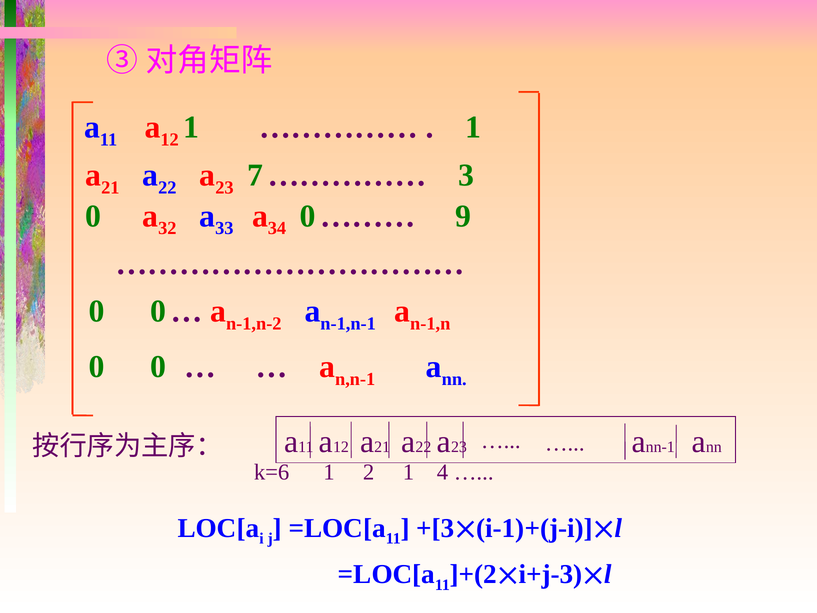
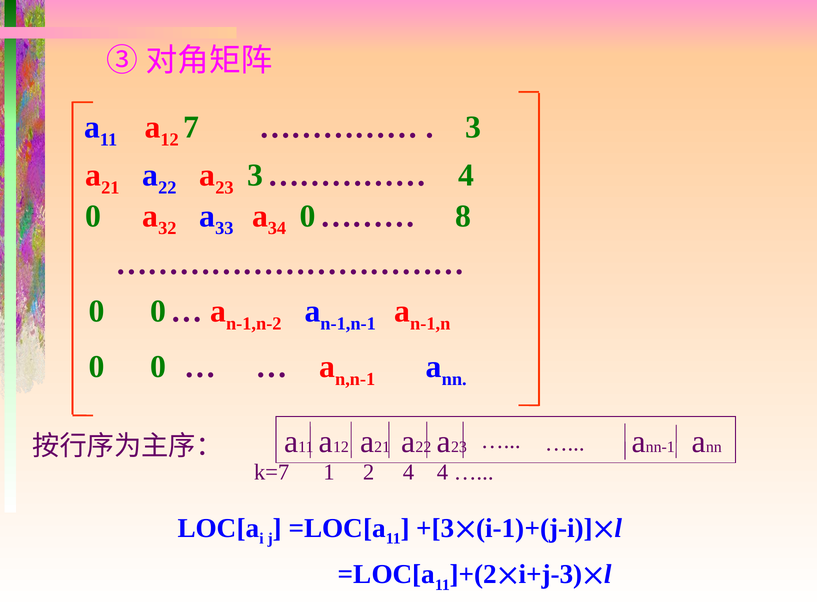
1: 1 -> 7 (191, 127)
1: 1 -> 3 (473, 127)
7: 7 -> 3 (255, 175)
3: 3 -> 4 (466, 175)
9: 9 -> 8 (463, 216)
k=6: k=6 -> k=7 (272, 472)
2 1: 1 -> 4 (408, 472)
